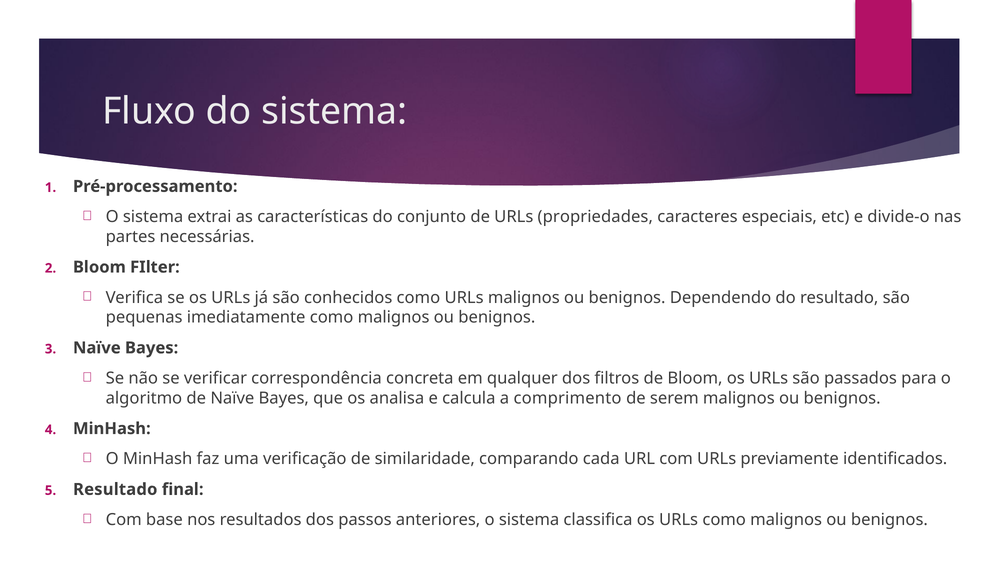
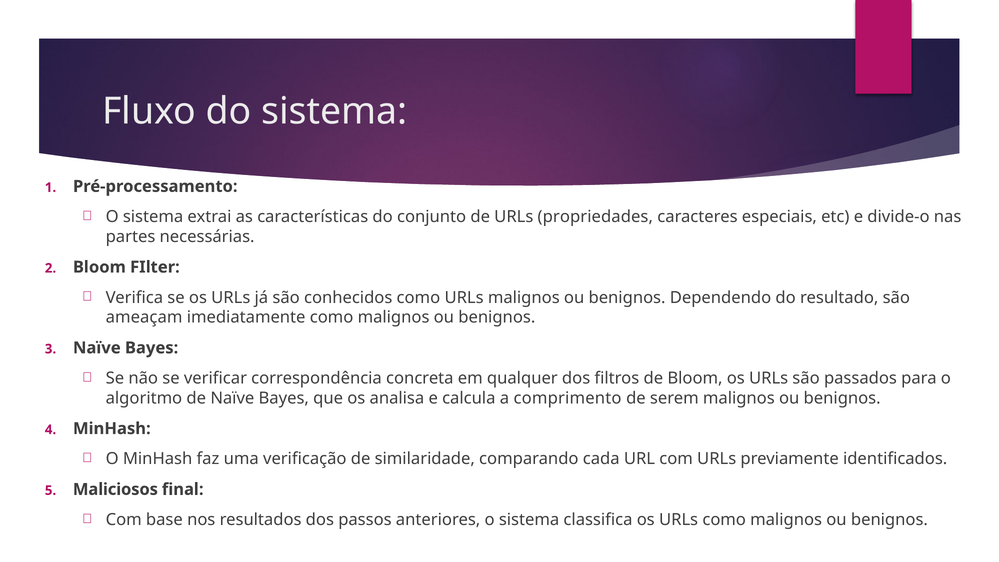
pequenas: pequenas -> ameaçam (144, 317)
Resultado: Resultado -> Maliciosos (115, 489)
